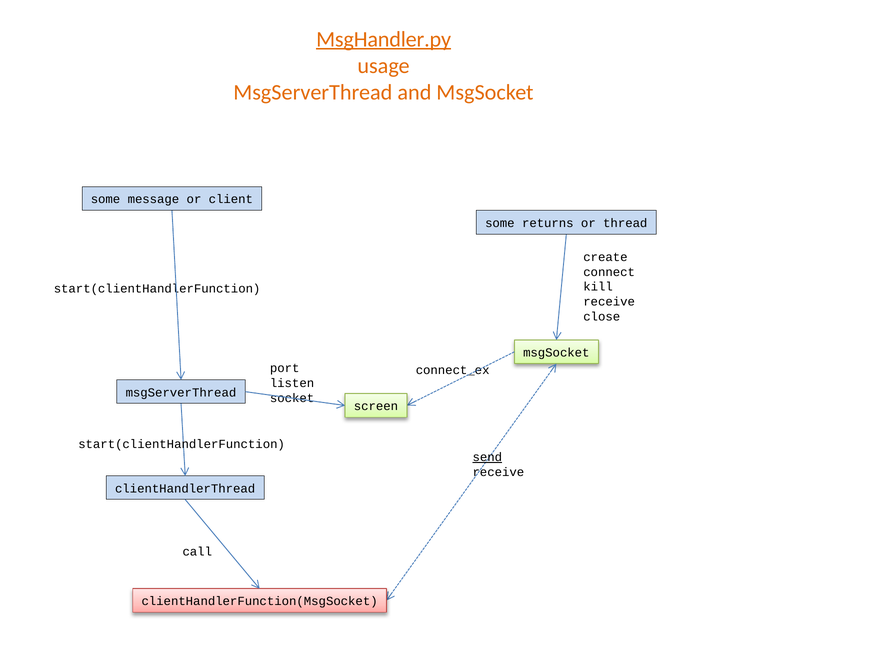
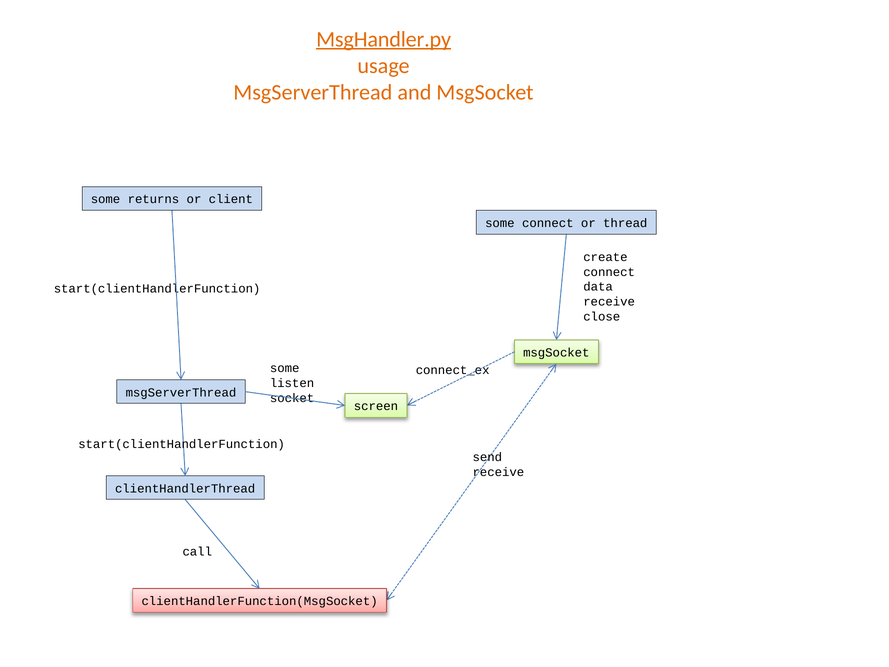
message: message -> returns (153, 199)
some returns: returns -> connect (548, 223)
kill: kill -> data (598, 287)
port: port -> some (285, 368)
send underline: present -> none (487, 457)
